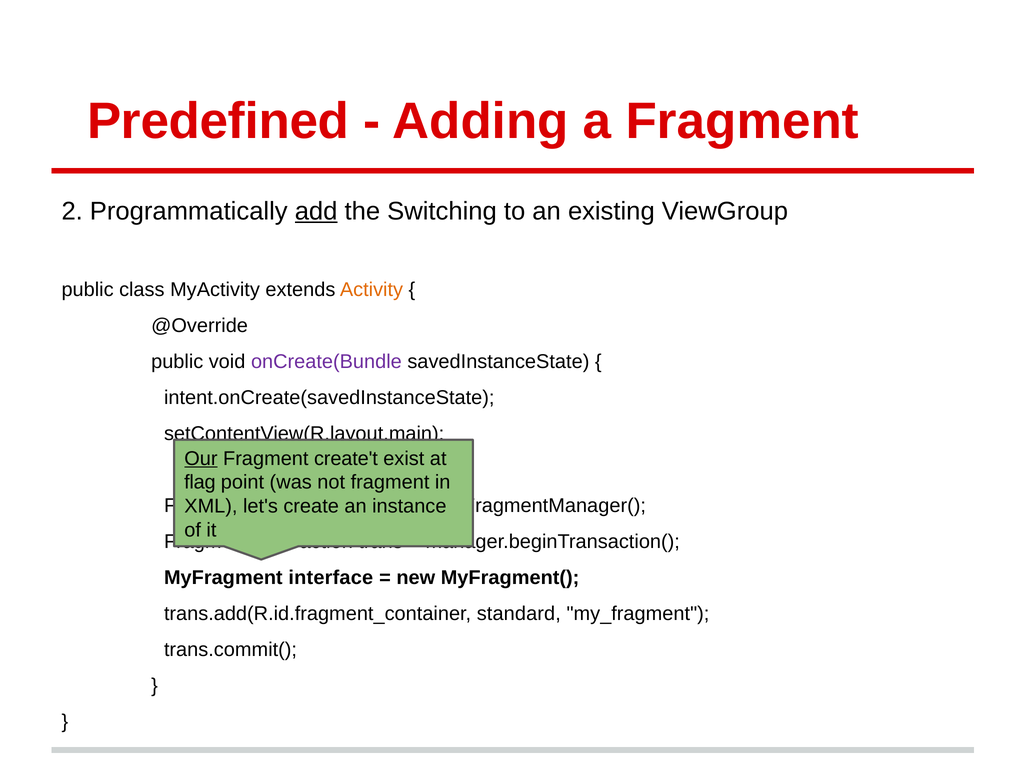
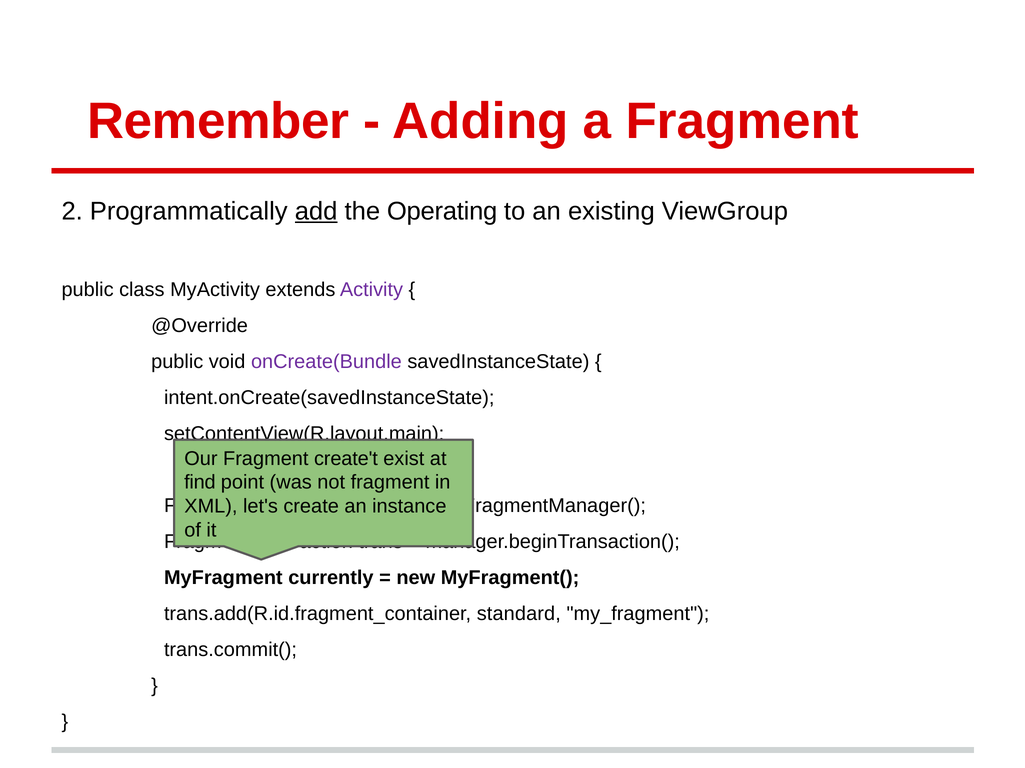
Predefined: Predefined -> Remember (218, 121)
Switching: Switching -> Operating (442, 211)
Activity colour: orange -> purple (371, 290)
Our underline: present -> none (201, 459)
flag: flag -> find (200, 483)
interface: interface -> currently (331, 578)
